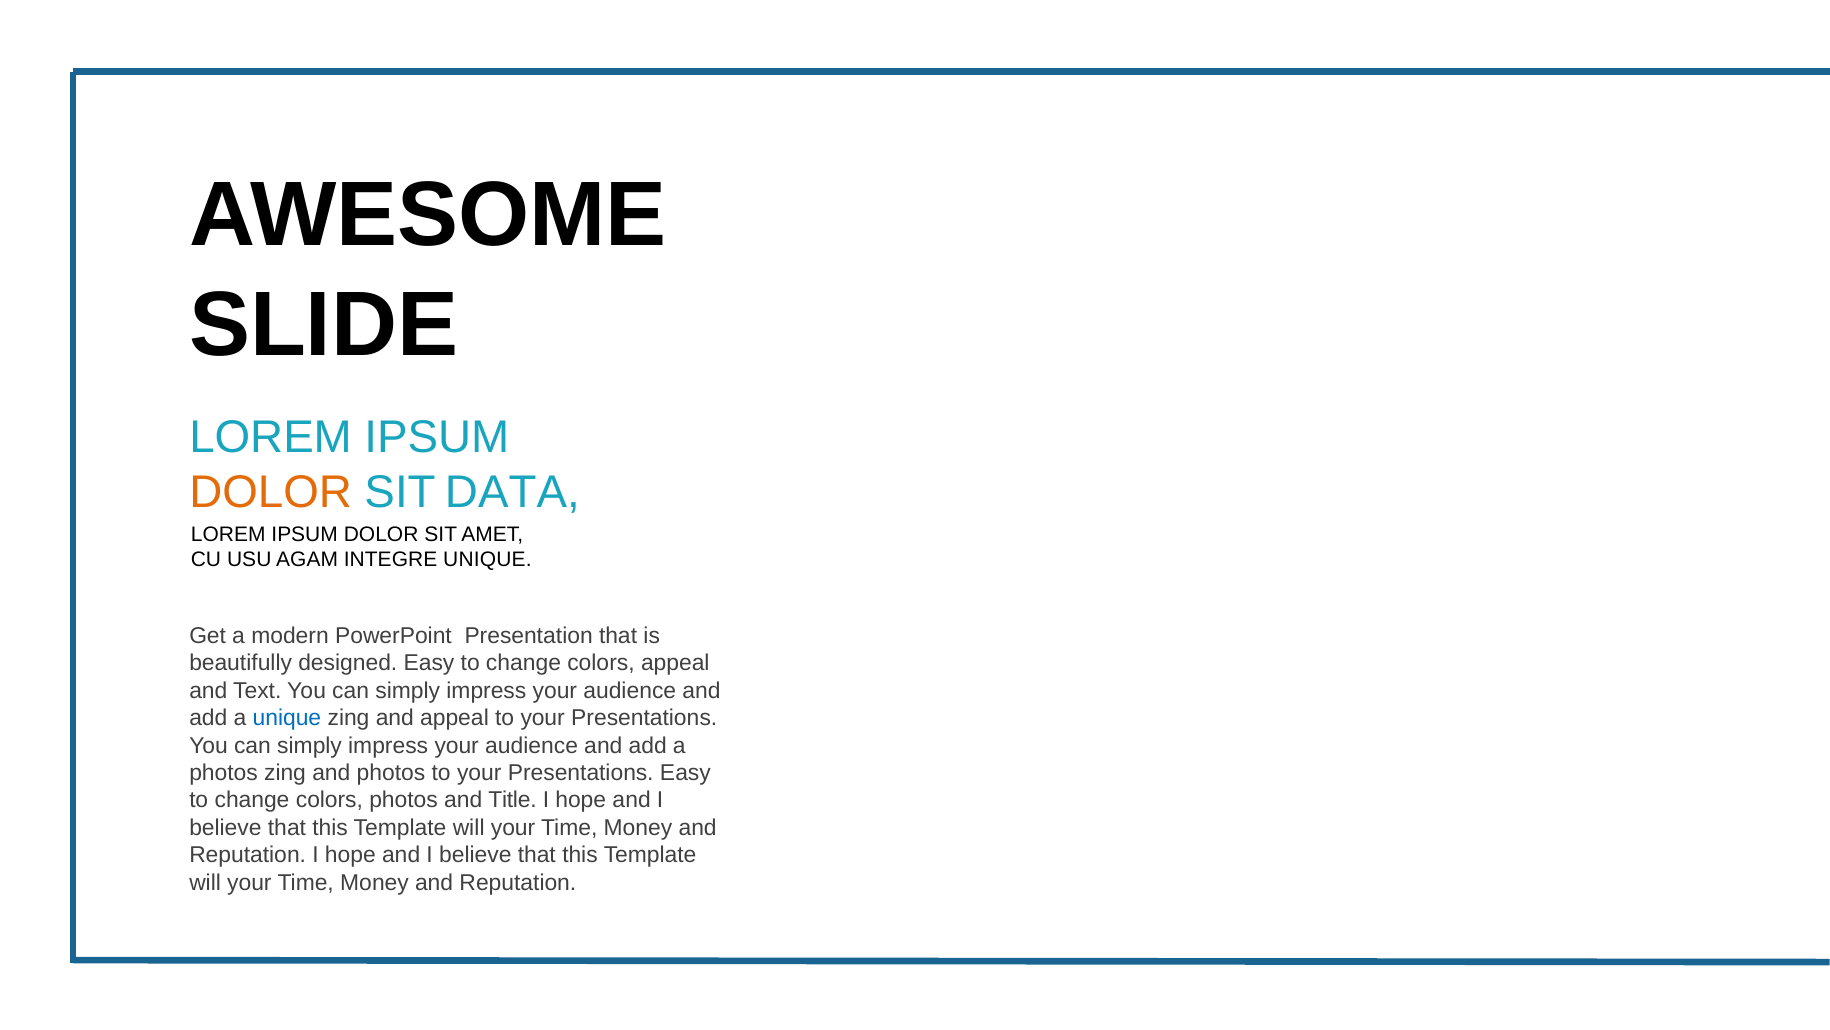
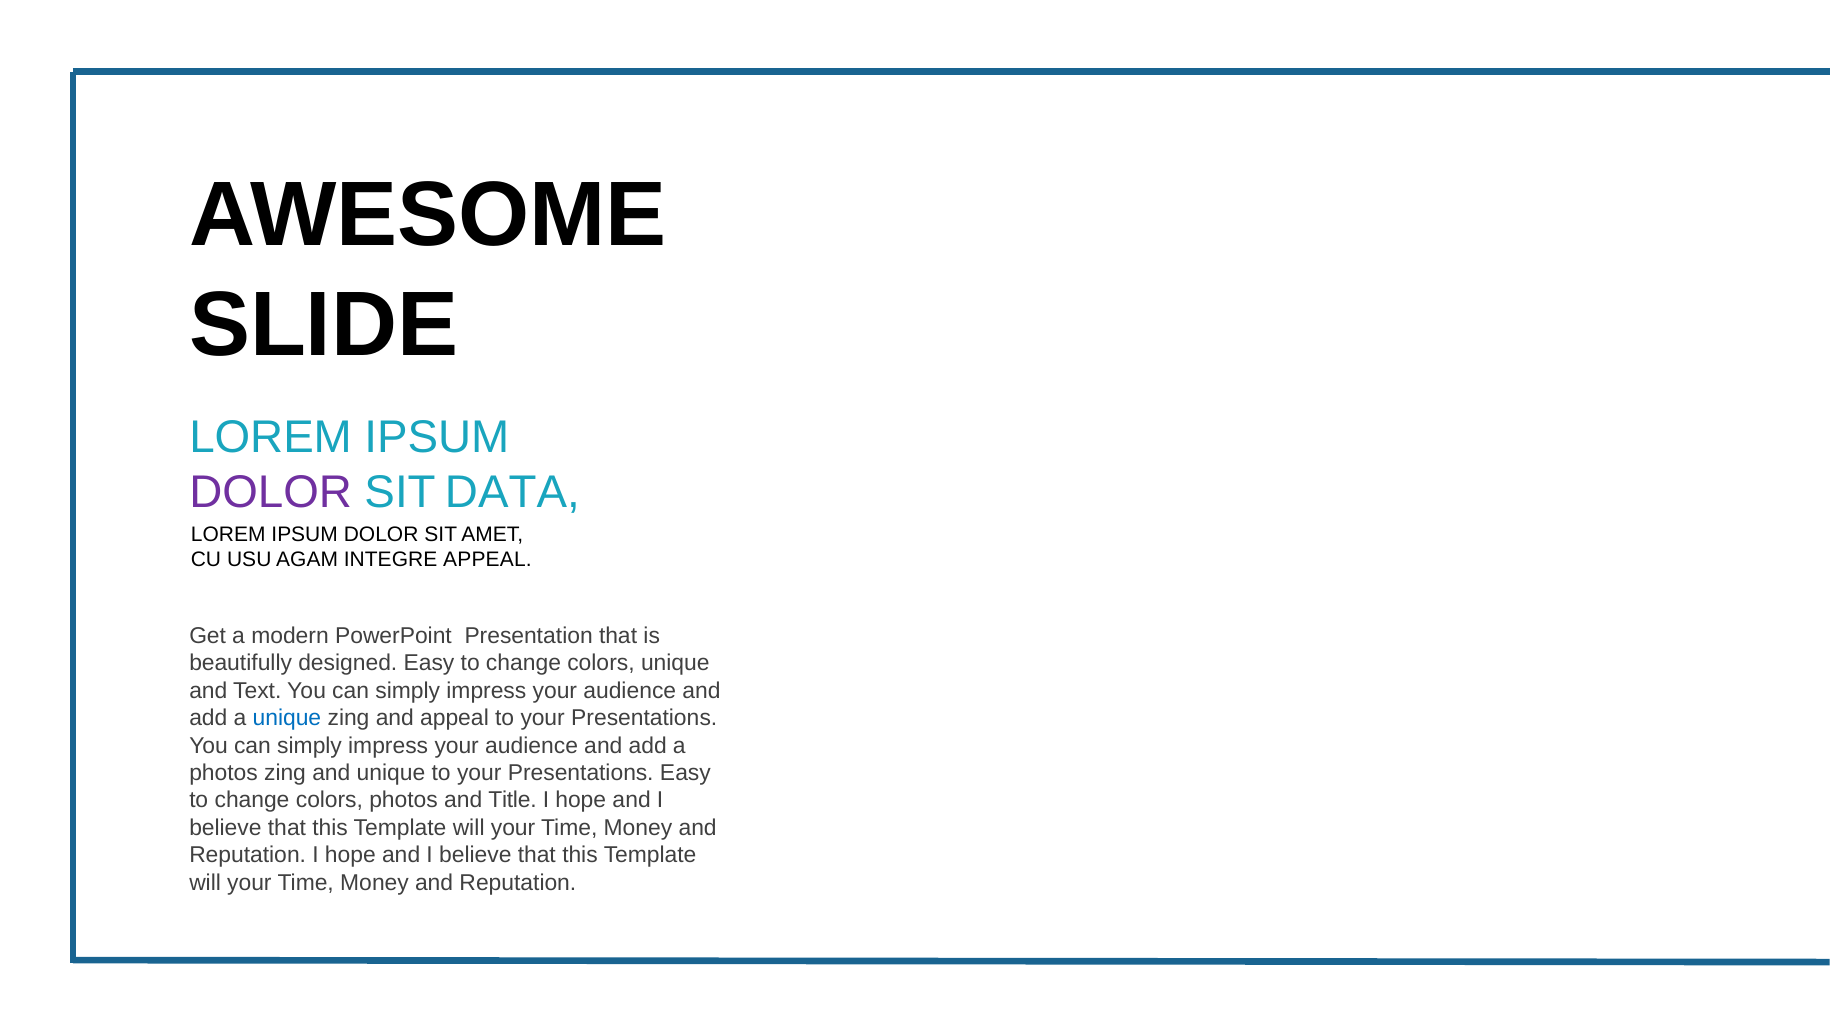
DOLOR colour: orange -> purple (271, 492)
INTEGRE UNIQUE: UNIQUE -> APPEAL (487, 560)
colors appeal: appeal -> unique (675, 663)
and photos: photos -> unique (391, 773)
